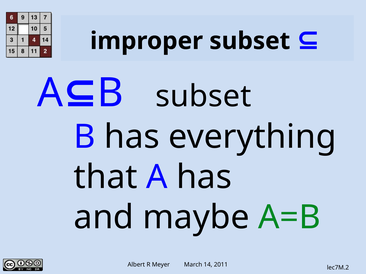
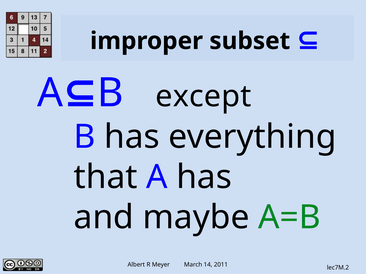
B subset: subset -> except (203, 96)
